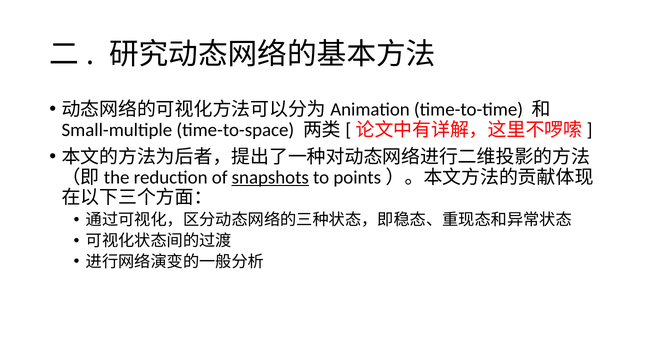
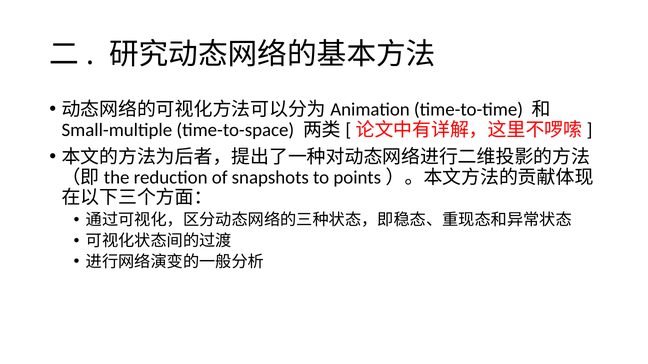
snapshots underline: present -> none (270, 178)
